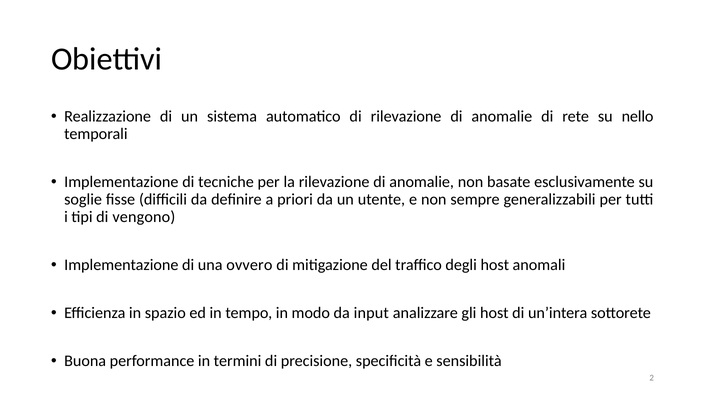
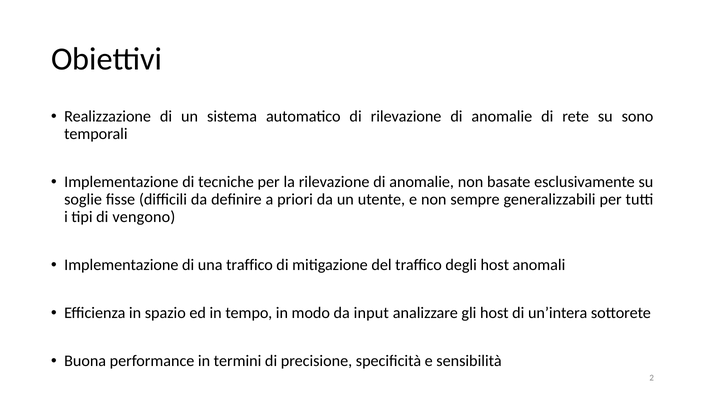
nello: nello -> sono (637, 117)
una ovvero: ovvero -> traffico (250, 265)
